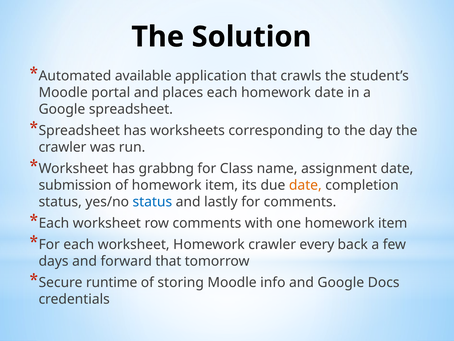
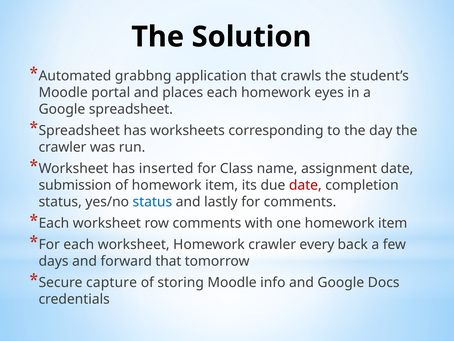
available: available -> grabbng (143, 76)
homework date: date -> eyes (329, 93)
grabbng: grabbng -> inserted (166, 168)
date colour: orange -> red (305, 185)
runtime: runtime -> capture (112, 282)
